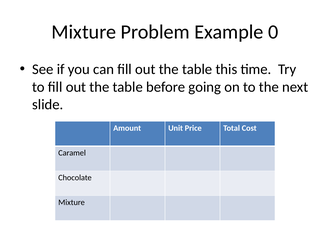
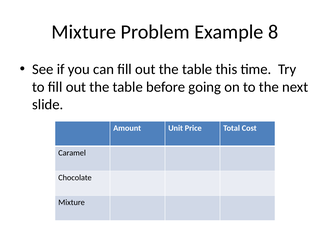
0: 0 -> 8 (273, 32)
